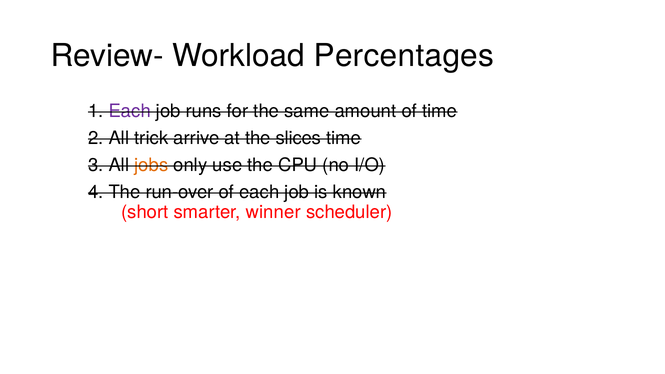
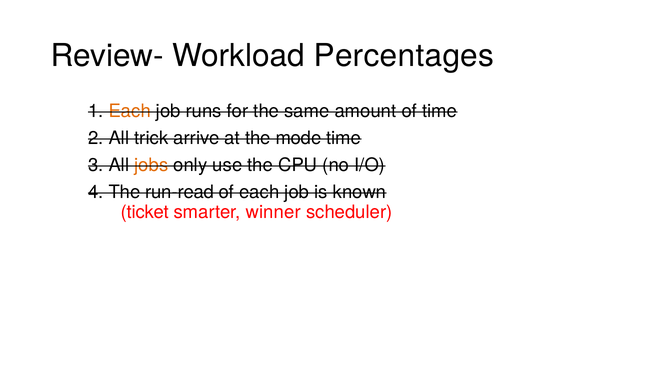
Each colour: purple -> orange (130, 111)
slices: slices -> mode (299, 138)
run-over: run-over -> run-read (180, 192)
short: short -> ticket (145, 212)
